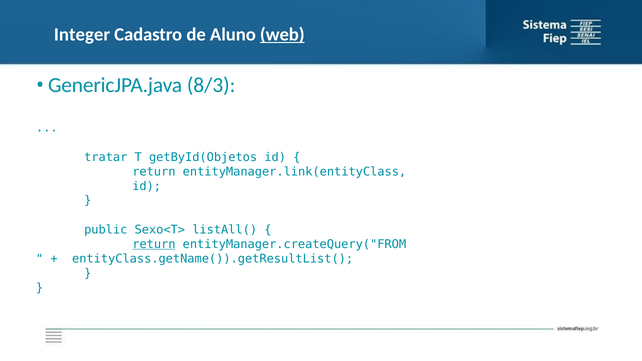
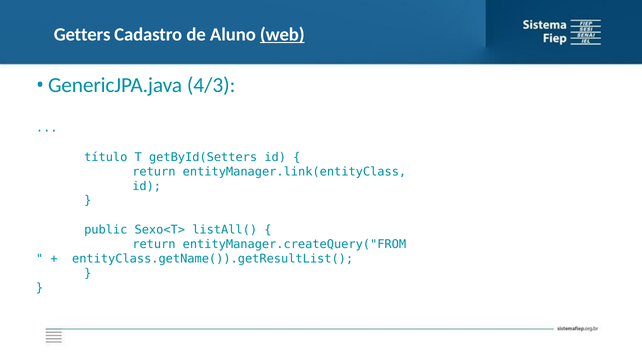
Integer: Integer -> Getters (82, 35)
8/3: 8/3 -> 4/3 (211, 85)
tratar: tratar -> título (106, 157)
getById(Objetos: getById(Objetos -> getById(Setters (203, 157)
return underline: present -> none (154, 244)
